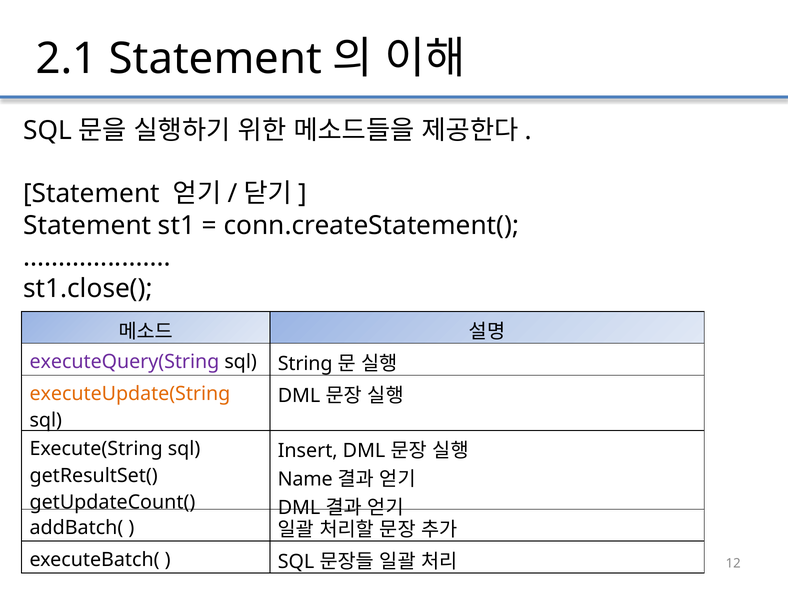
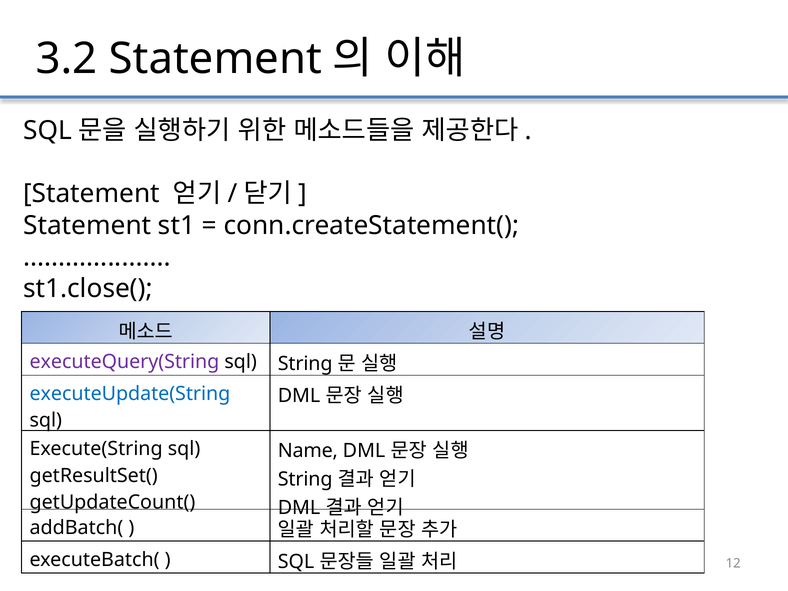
2.1: 2.1 -> 3.2 (67, 59)
executeUpdate(String colour: orange -> blue (130, 394)
Insert: Insert -> Name (308, 451)
Name: Name -> String (305, 479)
